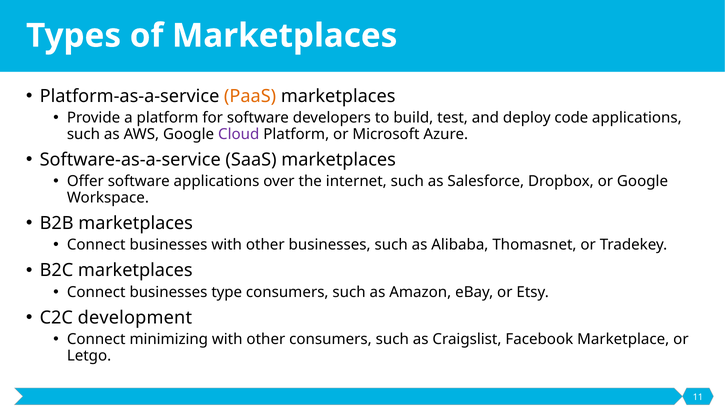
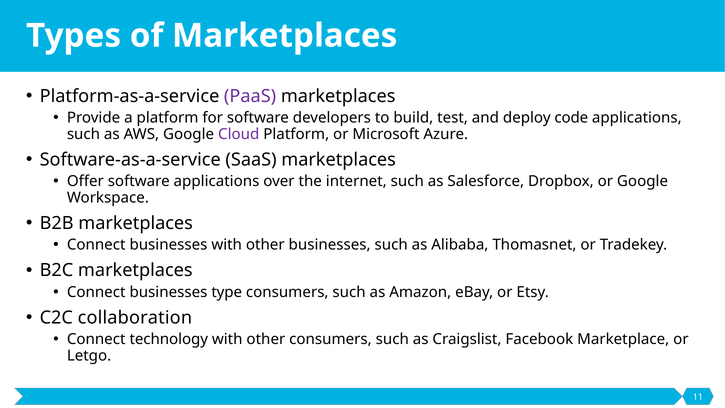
PaaS colour: orange -> purple (250, 96)
development: development -> collaboration (135, 318)
minimizing: minimizing -> technology (169, 339)
